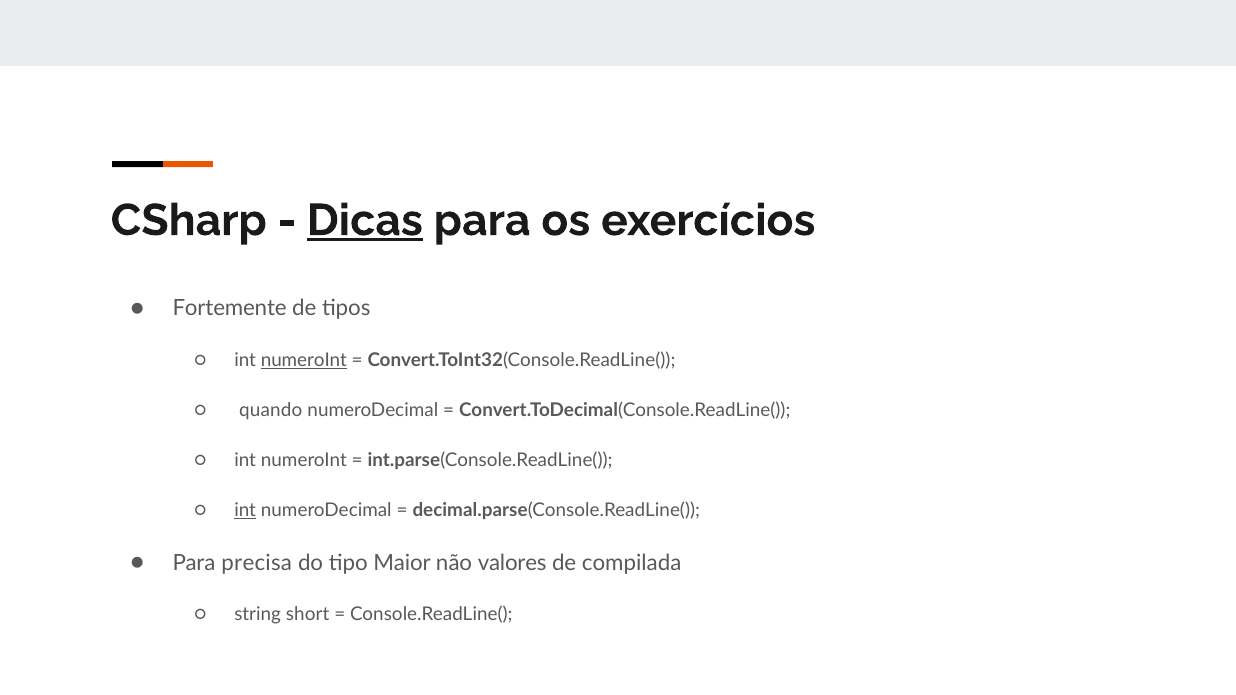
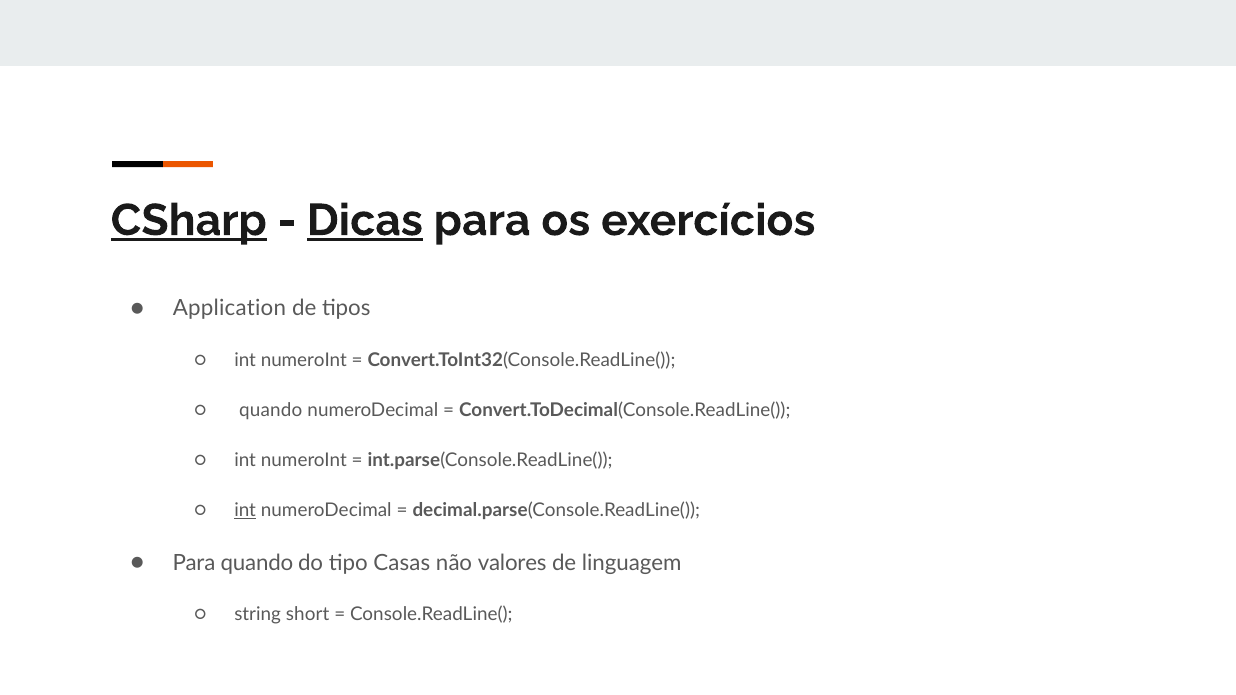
CSharp underline: none -> present (189, 221)
Fortemente: Fortemente -> Application (229, 308)
numeroInt underline: present -> none (304, 360)
Para precisa: precisa -> quando (257, 563)
Maior: Maior -> Casas (402, 563)
compilada: compilada -> linguagem (632, 563)
